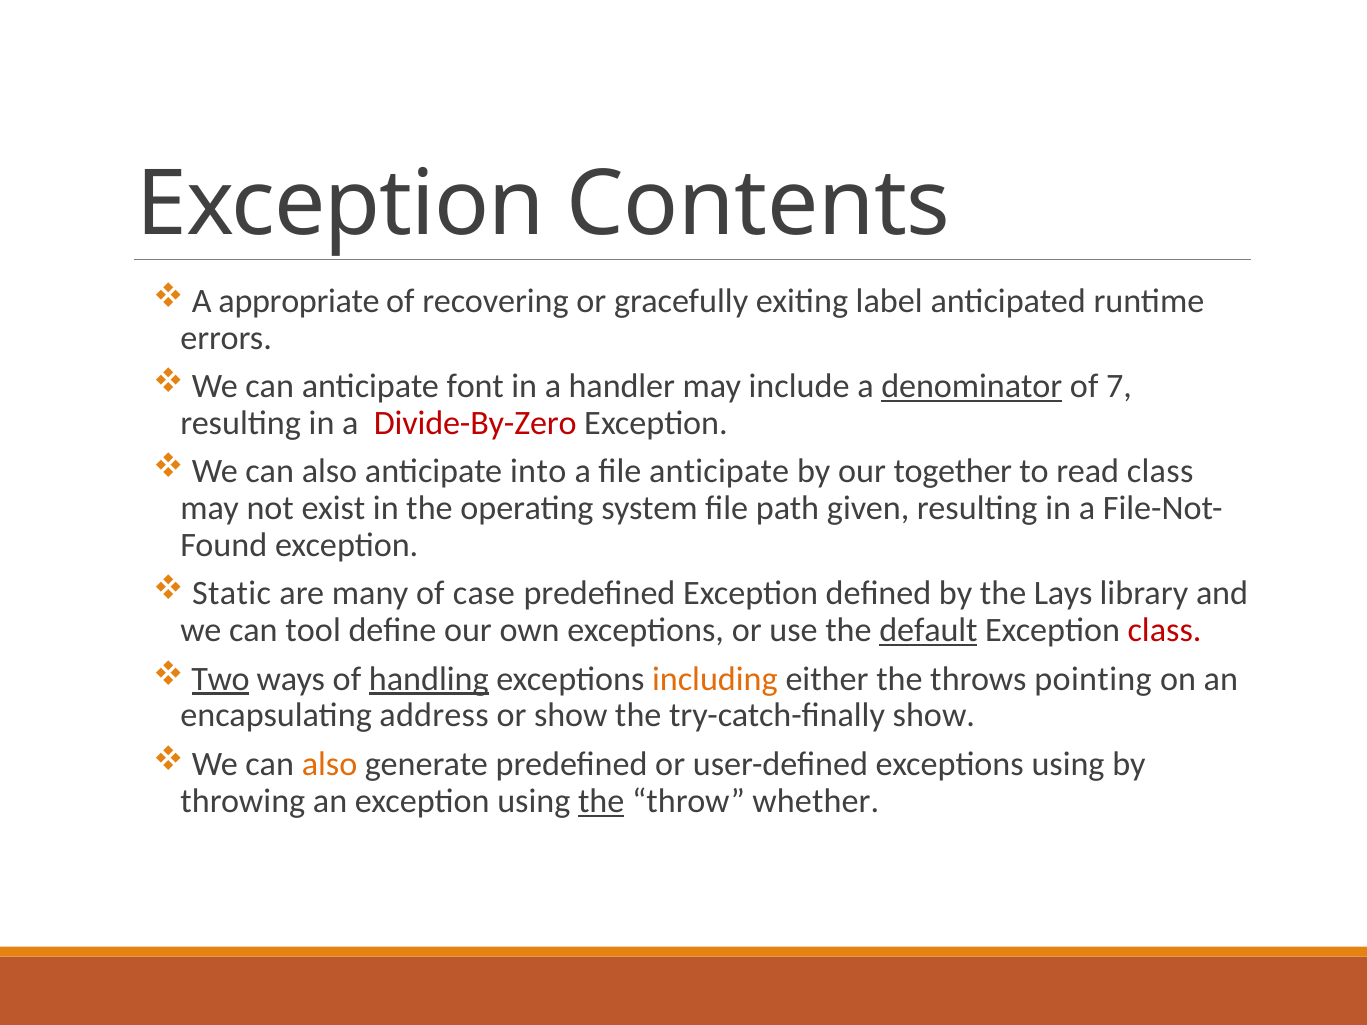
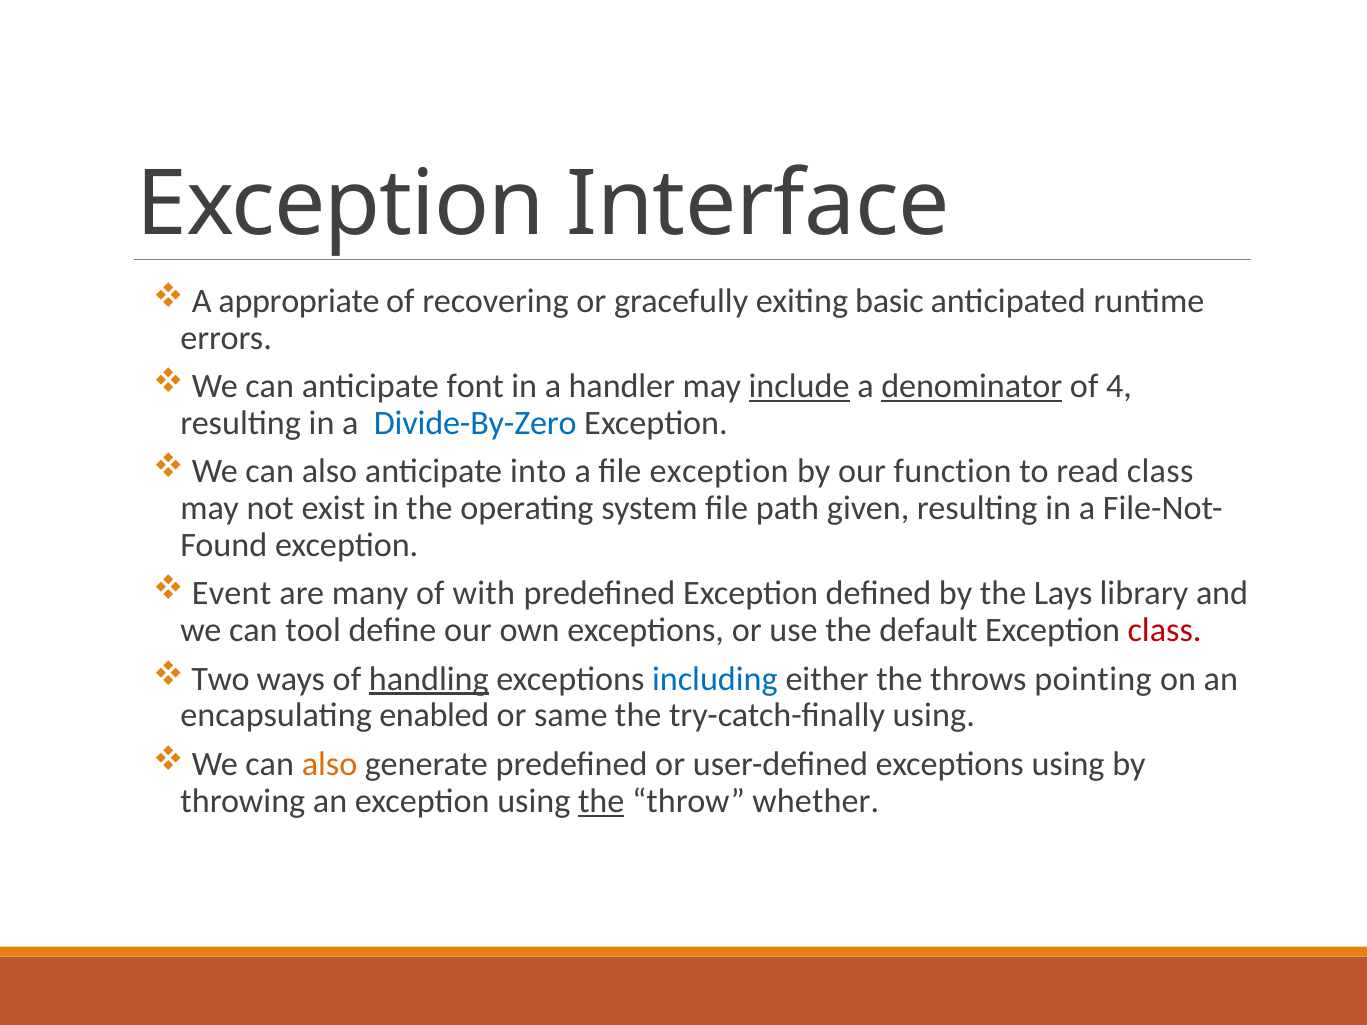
Contents: Contents -> Interface (758, 204)
label: label -> basic (889, 301)
include underline: none -> present (799, 386)
7: 7 -> 4 (1119, 386)
Divide-By-Zero colour: red -> blue (475, 423)
file anticipate: anticipate -> exception (719, 472)
together: together -> function (953, 472)
Static: Static -> Event (232, 594)
case: case -> with (484, 594)
default underline: present -> none (928, 631)
Two underline: present -> none (221, 679)
including colour: orange -> blue (715, 679)
address: address -> enabled (434, 716)
or show: show -> same (571, 716)
try-catch-finally show: show -> using (934, 716)
